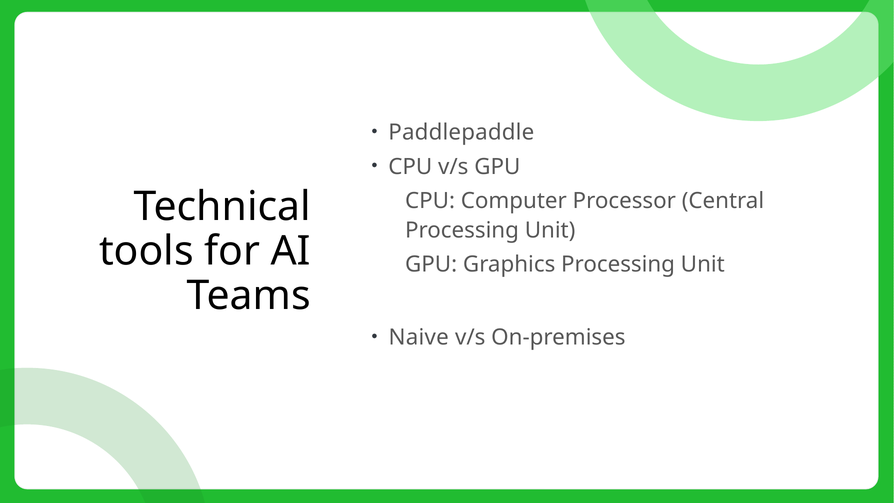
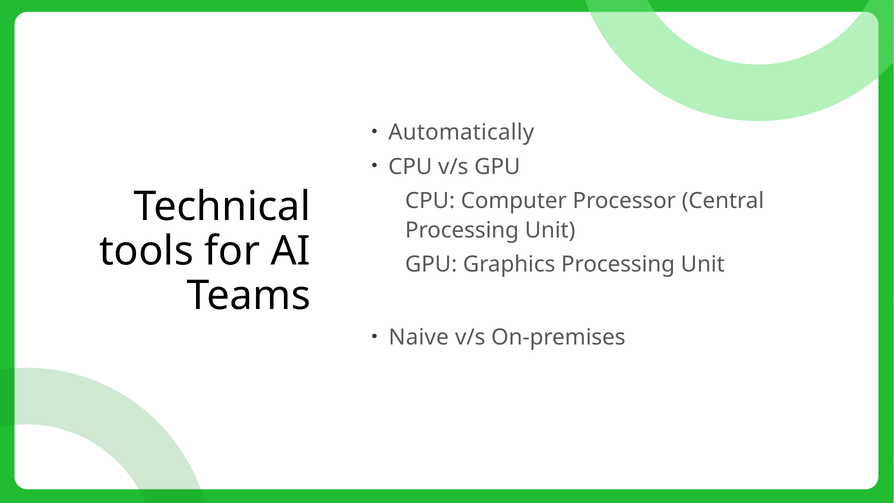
Paddlepaddle: Paddlepaddle -> Automatically (461, 133)
